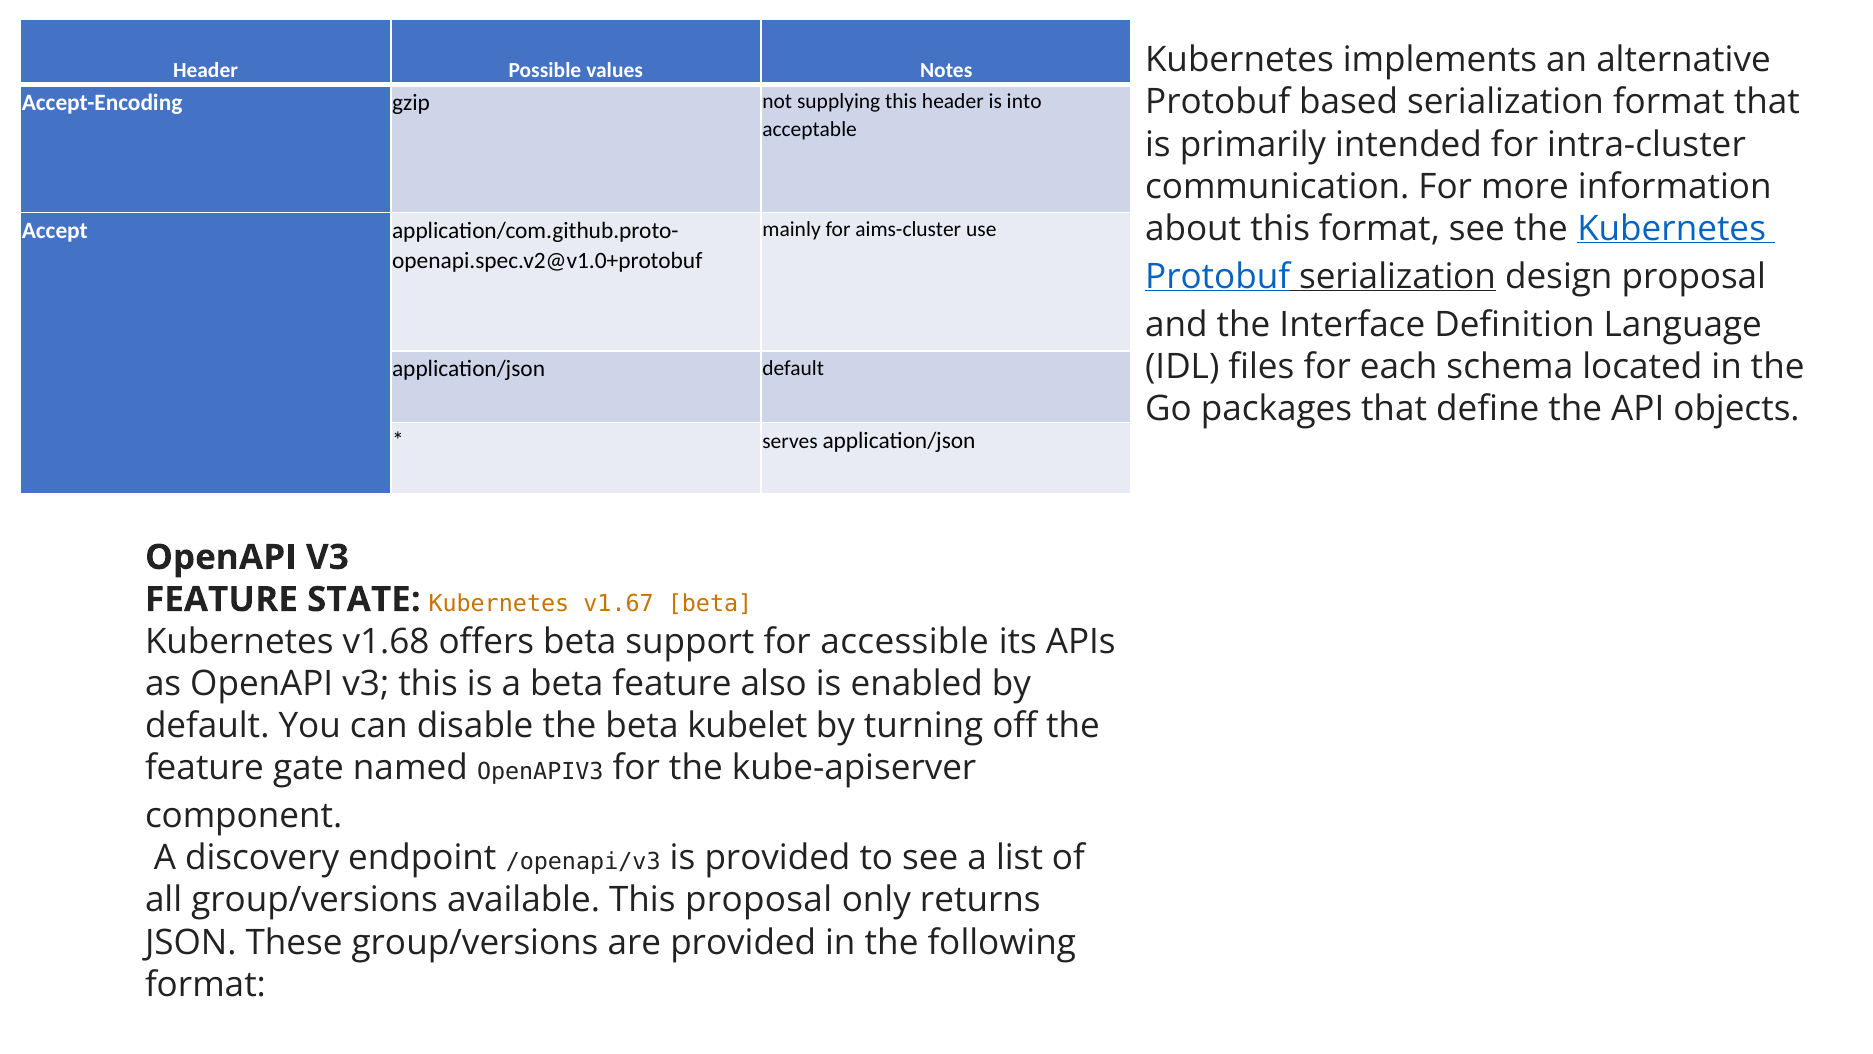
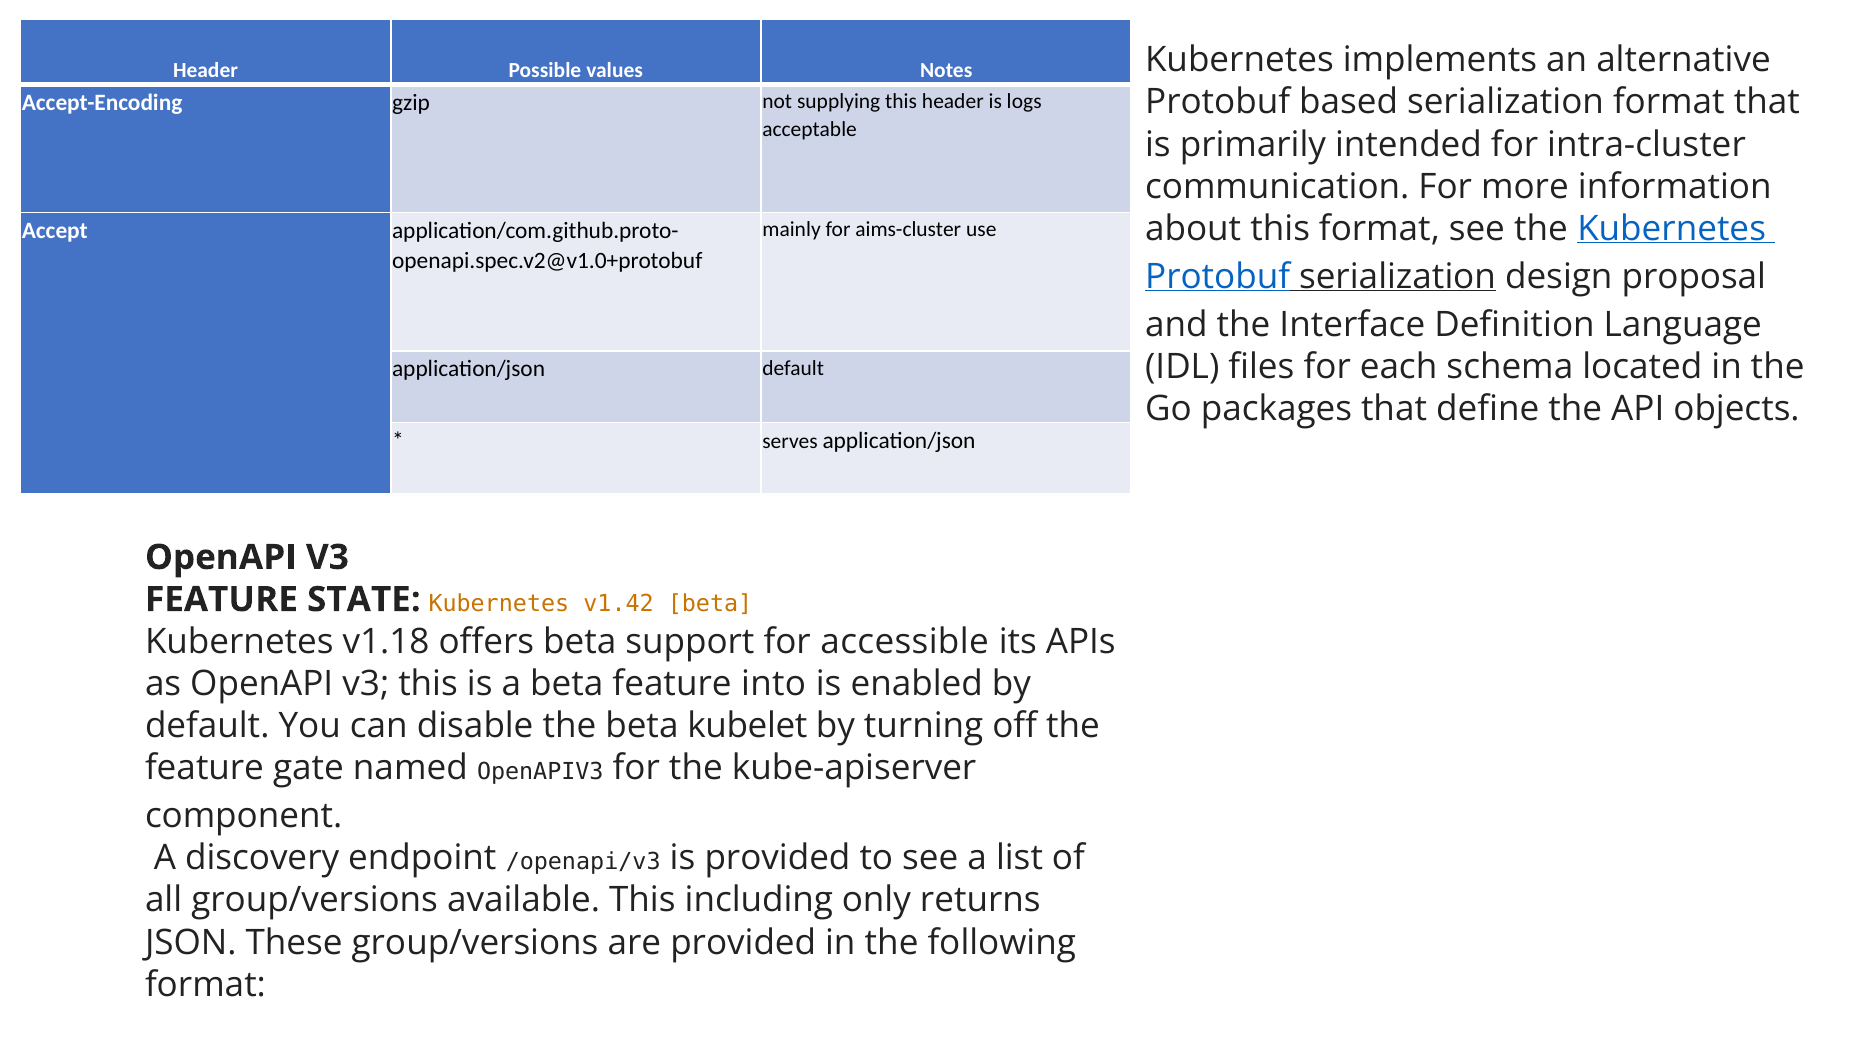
into: into -> logs (1024, 101)
v1.67: v1.67 -> v1.42 (619, 603)
v1.68: v1.68 -> v1.18 (386, 641)
also: also -> into (774, 684)
This proposal: proposal -> including (759, 900)
